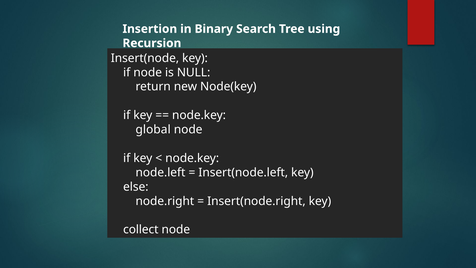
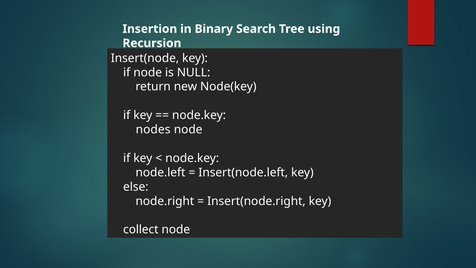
global: global -> nodes (153, 129)
